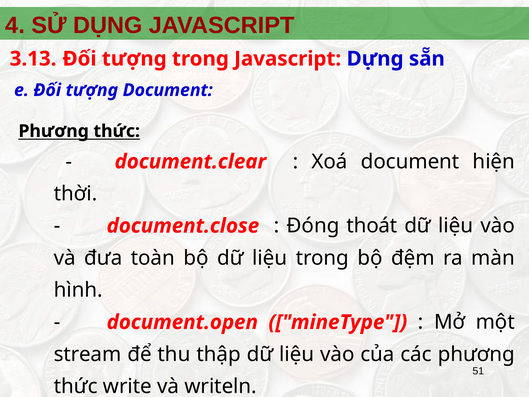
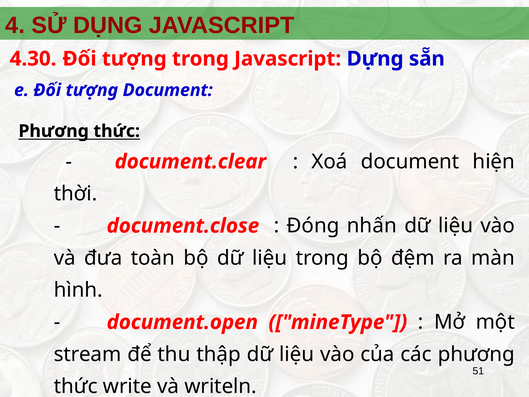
3.13: 3.13 -> 4.30 (33, 59)
thoát: thoát -> nhấn (372, 226)
